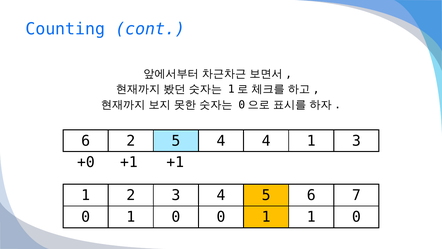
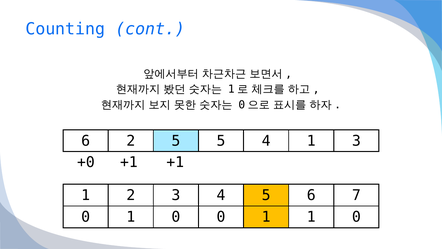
5 4: 4 -> 5 (221, 141)
